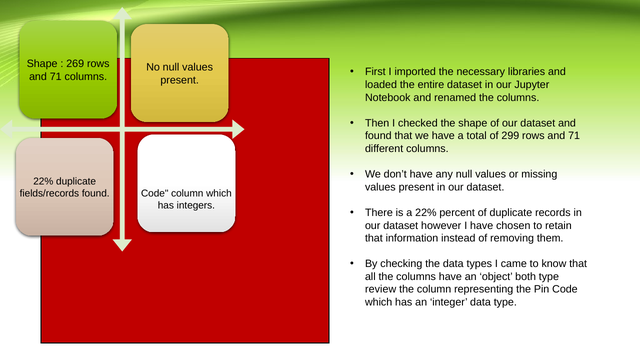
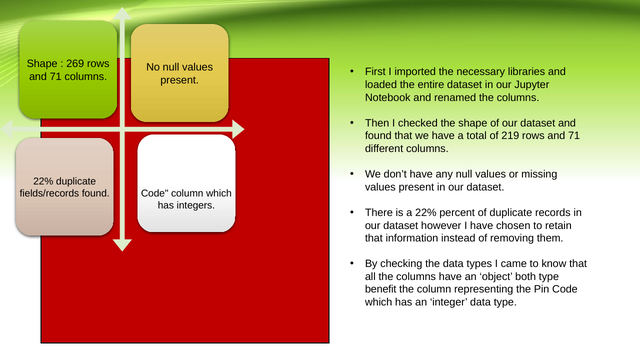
299: 299 -> 219 (510, 136)
review: review -> benefit (381, 289)
